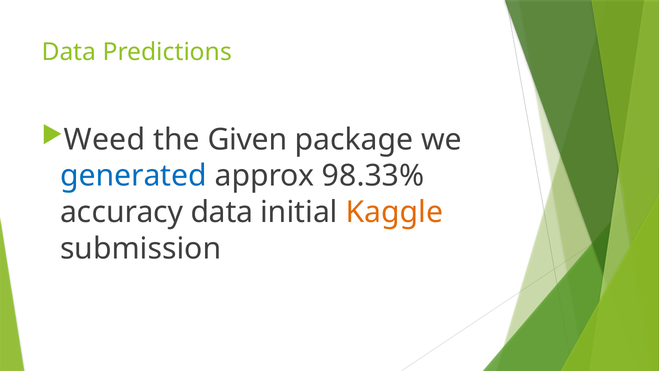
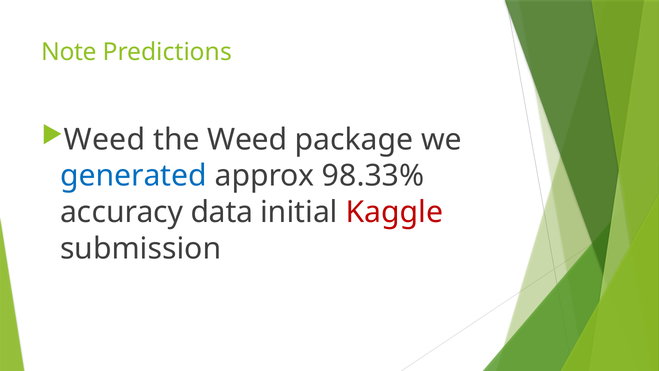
Data: Data -> Note (69, 52)
the Given: Given -> Weed (247, 140)
Kaggle colour: orange -> red (394, 212)
